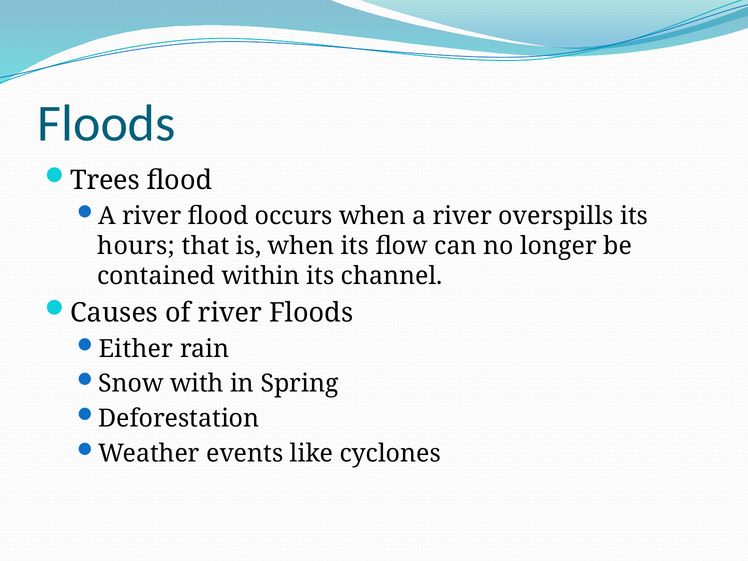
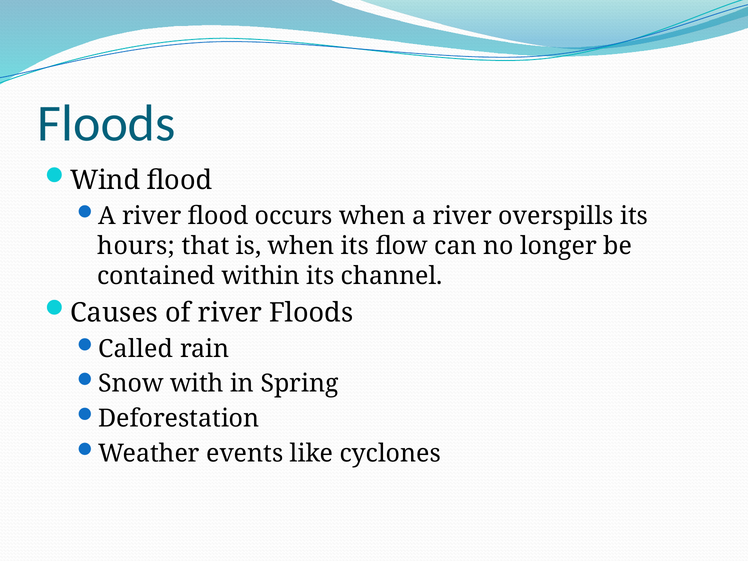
Trees: Trees -> Wind (105, 180)
Either: Either -> Called (136, 349)
